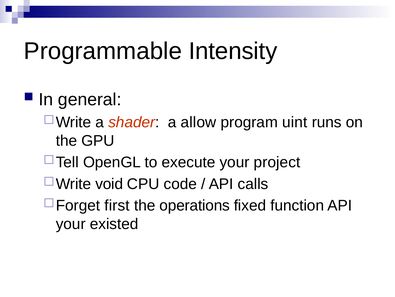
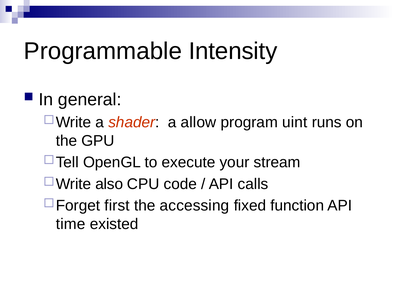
project: project -> stream (277, 162)
void: void -> also (109, 183)
operations: operations -> accessing (195, 205)
your: your -> time (71, 223)
